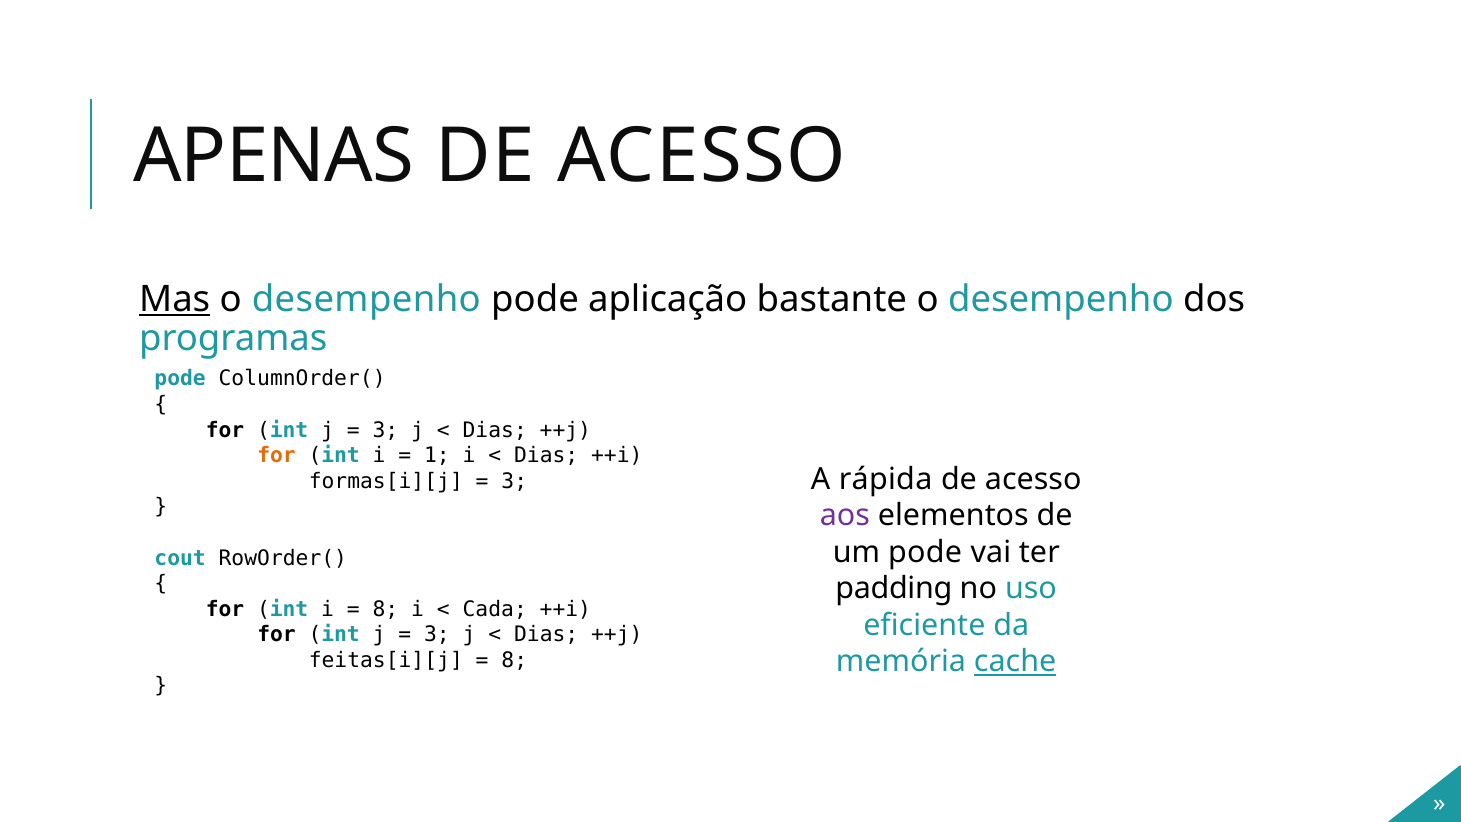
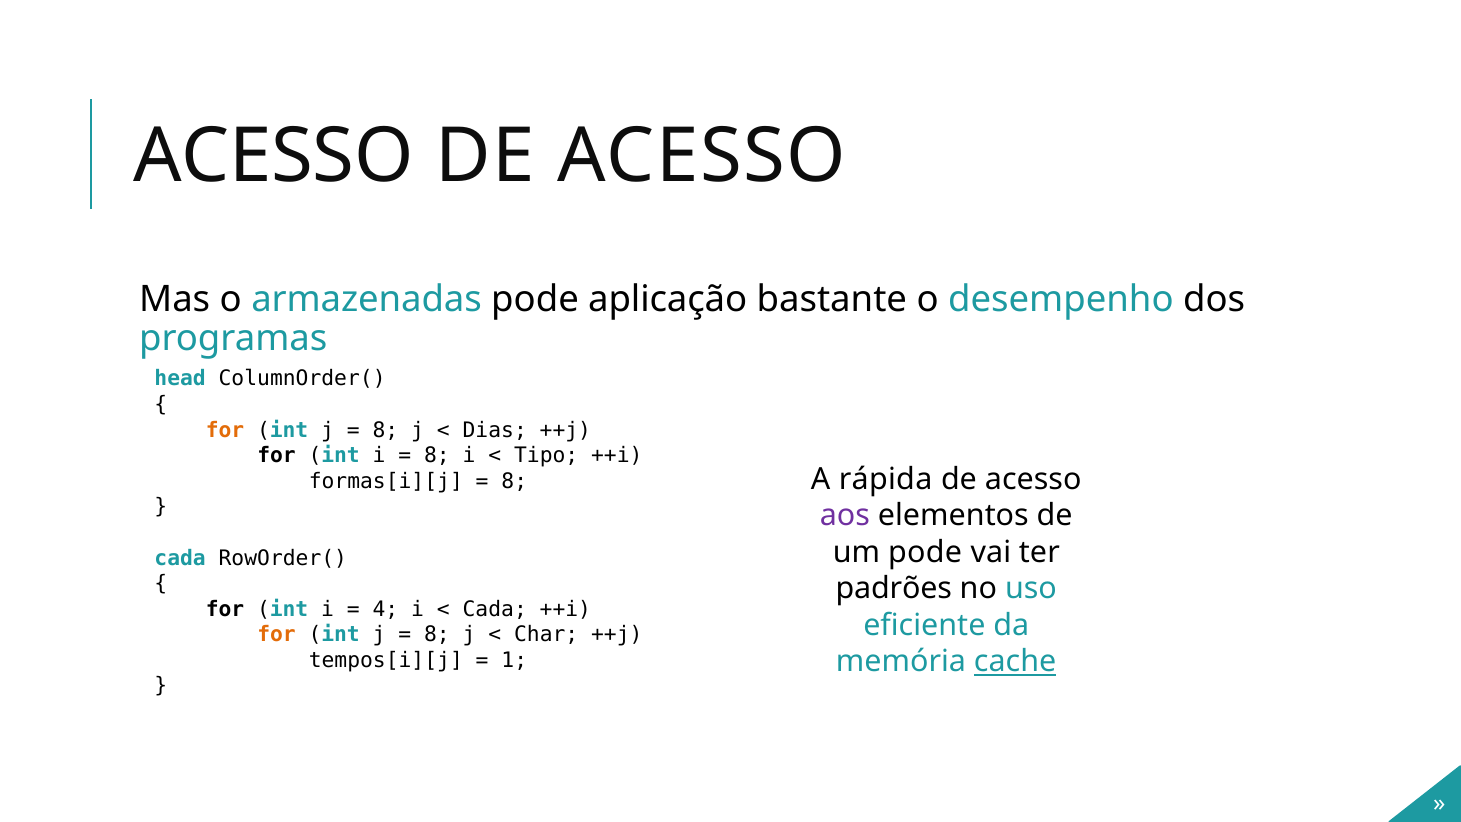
APENAS: APENAS -> ACESSO (274, 157)
Mas underline: present -> none (175, 299)
desempenho: desempenho -> armazenadas (367, 299)
pode: pode -> head (180, 379)
for colour: black -> orange (225, 430)
3: 3 -> 8 (385, 430)
for colour: orange -> black (276, 456)
1: 1 -> 8 (437, 456)
Dias: Dias -> Tipo (546, 456)
3: 3 -> 8 (514, 481)
cout: cout -> cada (180, 558)
padding: padding -> padrões (894, 589)
8: 8 -> 4 (385, 609)
for colour: black -> orange (276, 635)
3: 3 -> 8 (437, 635)
Dias: Dias -> Char (546, 635)
feitas[i][j: feitas[i][j -> tempos[i][j (386, 660)
8: 8 -> 1 (514, 660)
